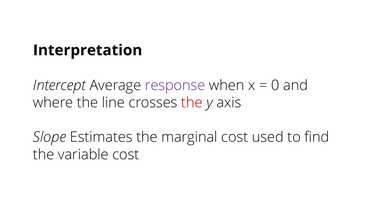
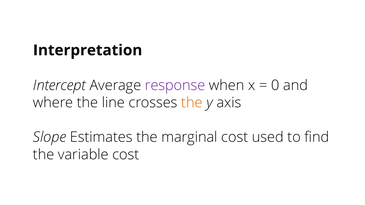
the colour: red -> orange (192, 103)
